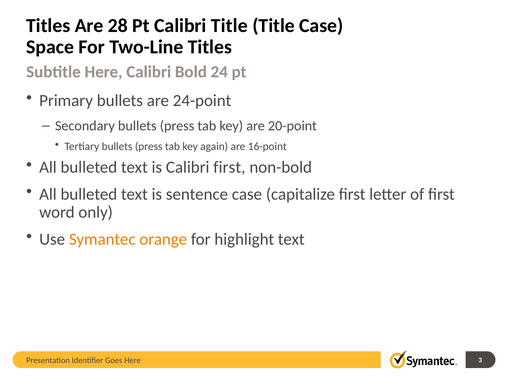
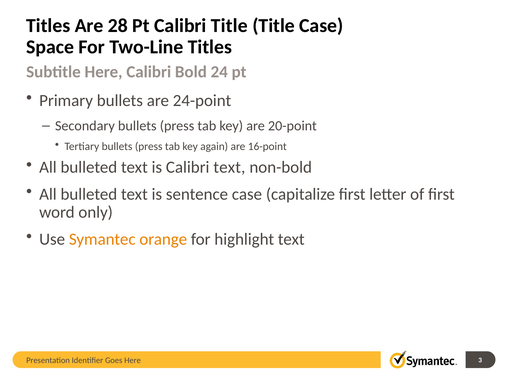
Calibri first: first -> text (229, 167)
